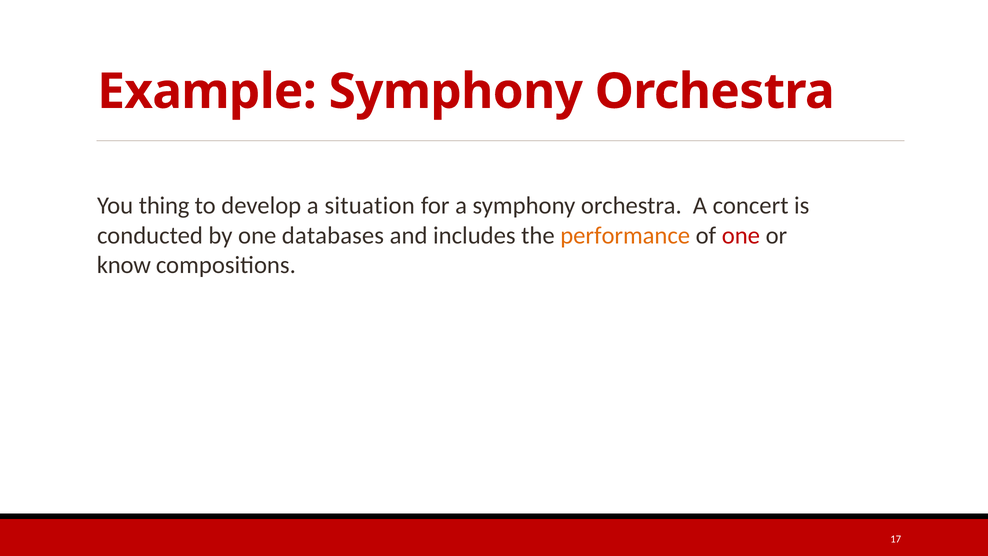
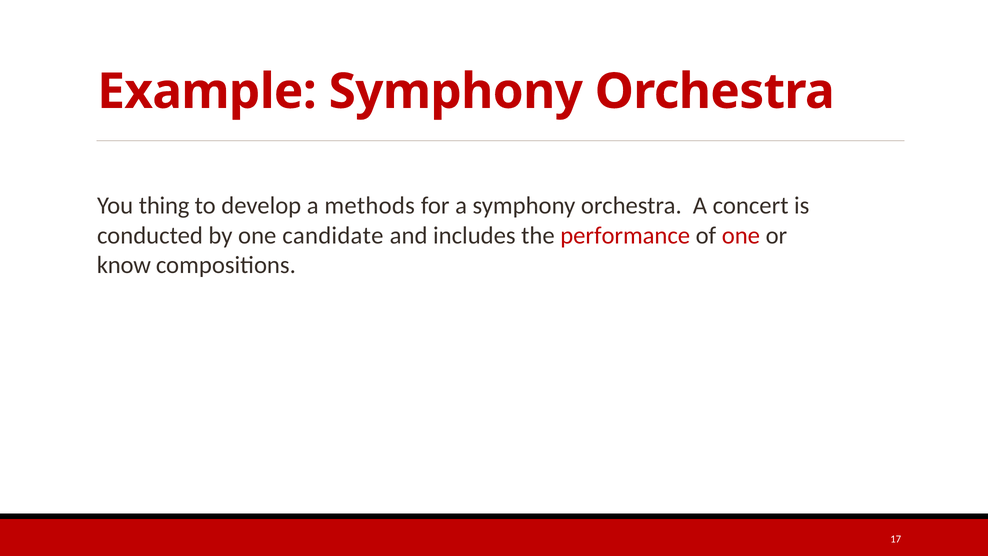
situation: situation -> methods (370, 206)
databases: databases -> candidate (333, 235)
performance colour: orange -> red (625, 235)
